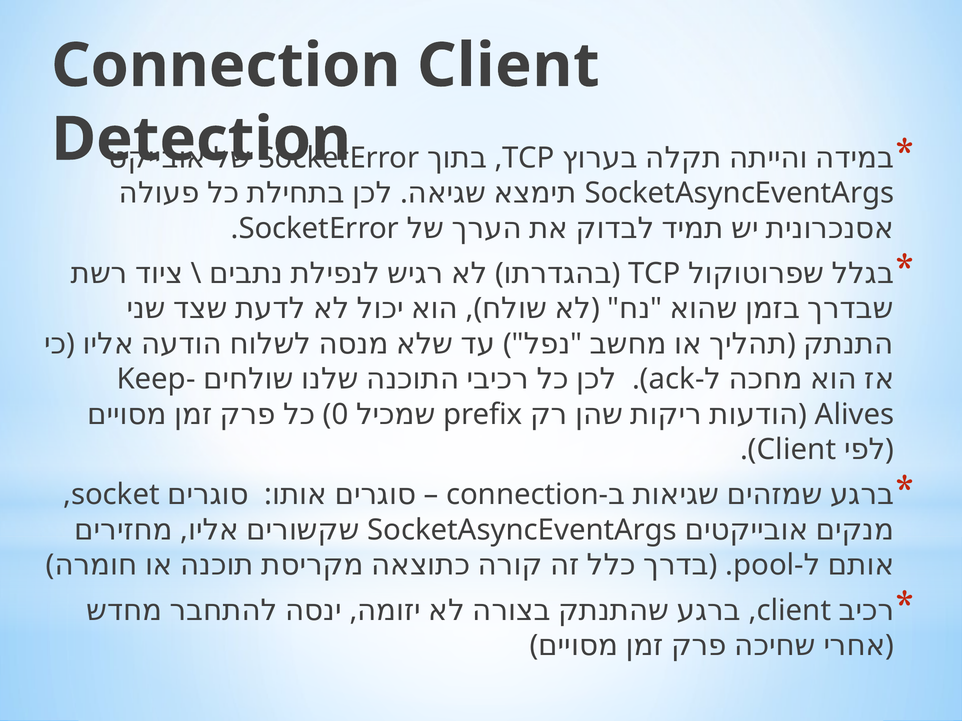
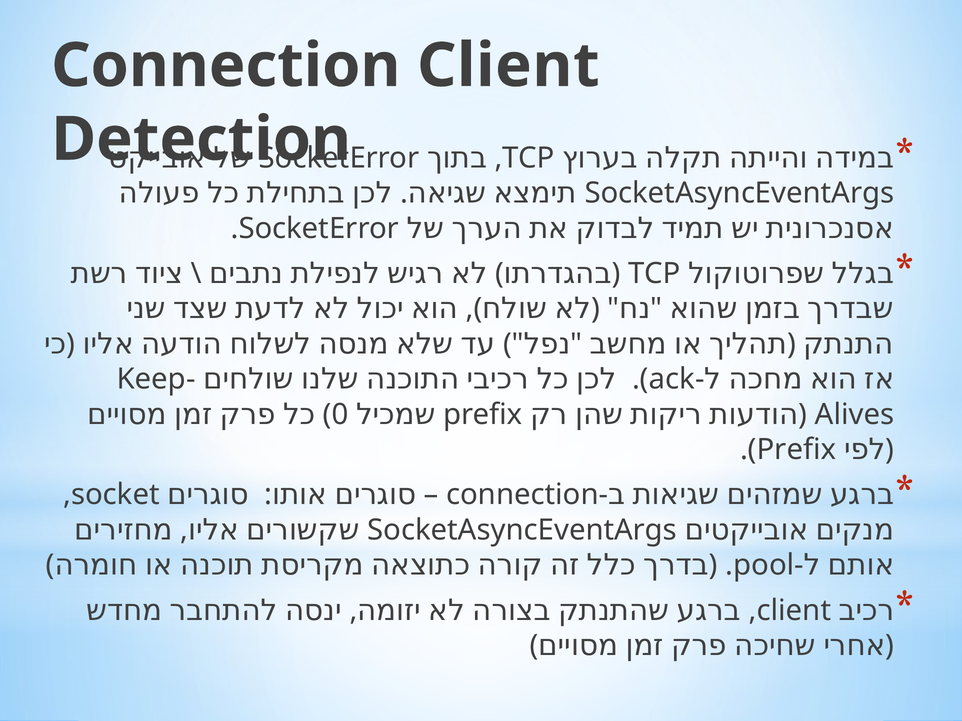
Client: Client -> Prefix (797, 450)
